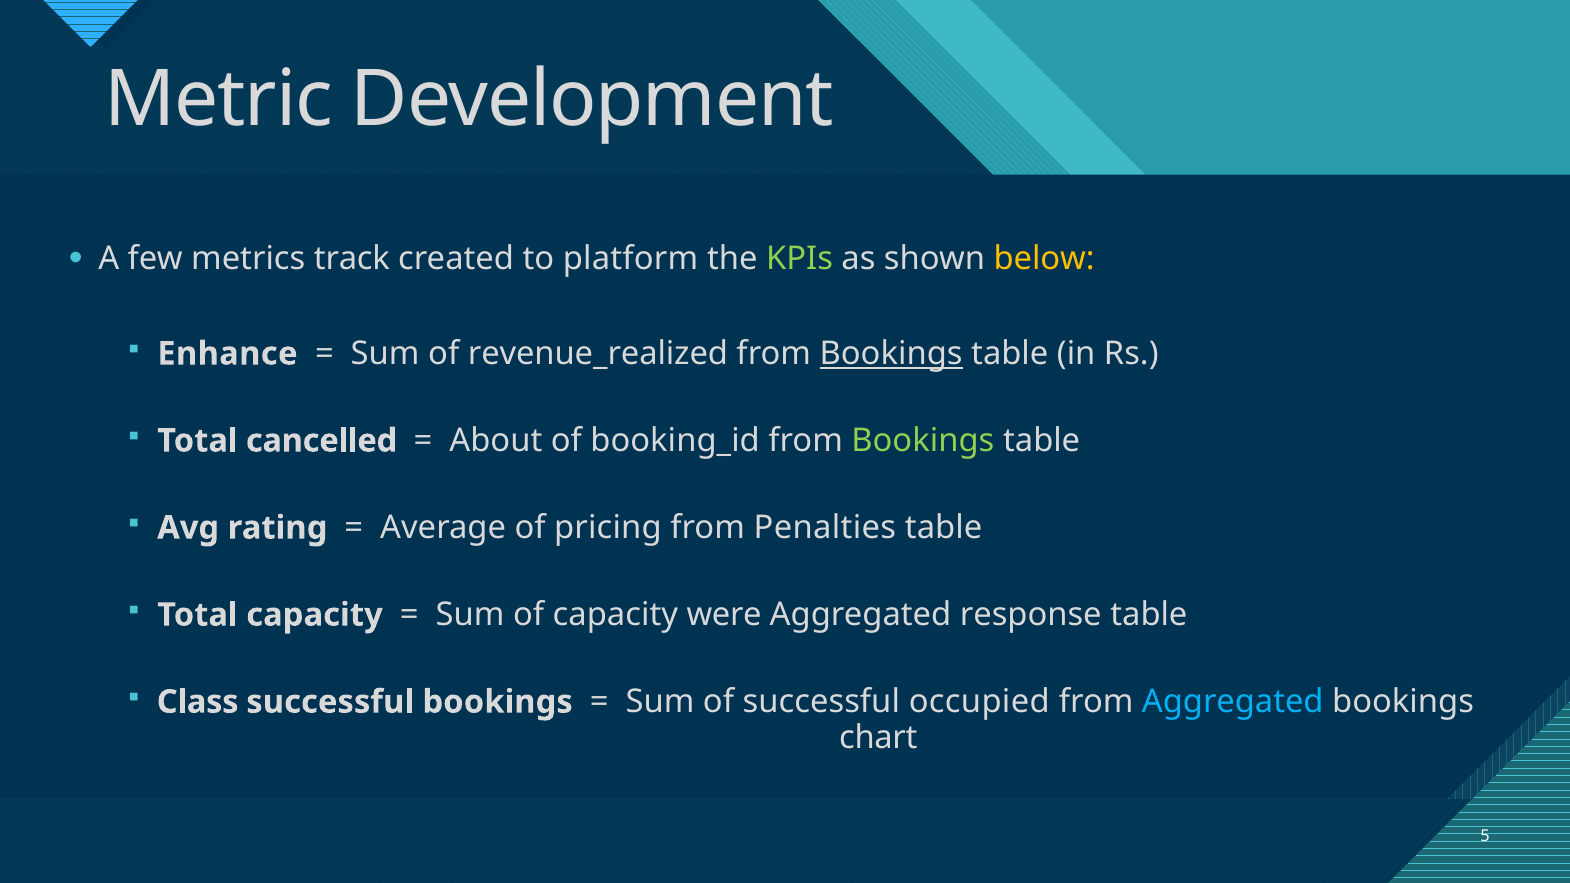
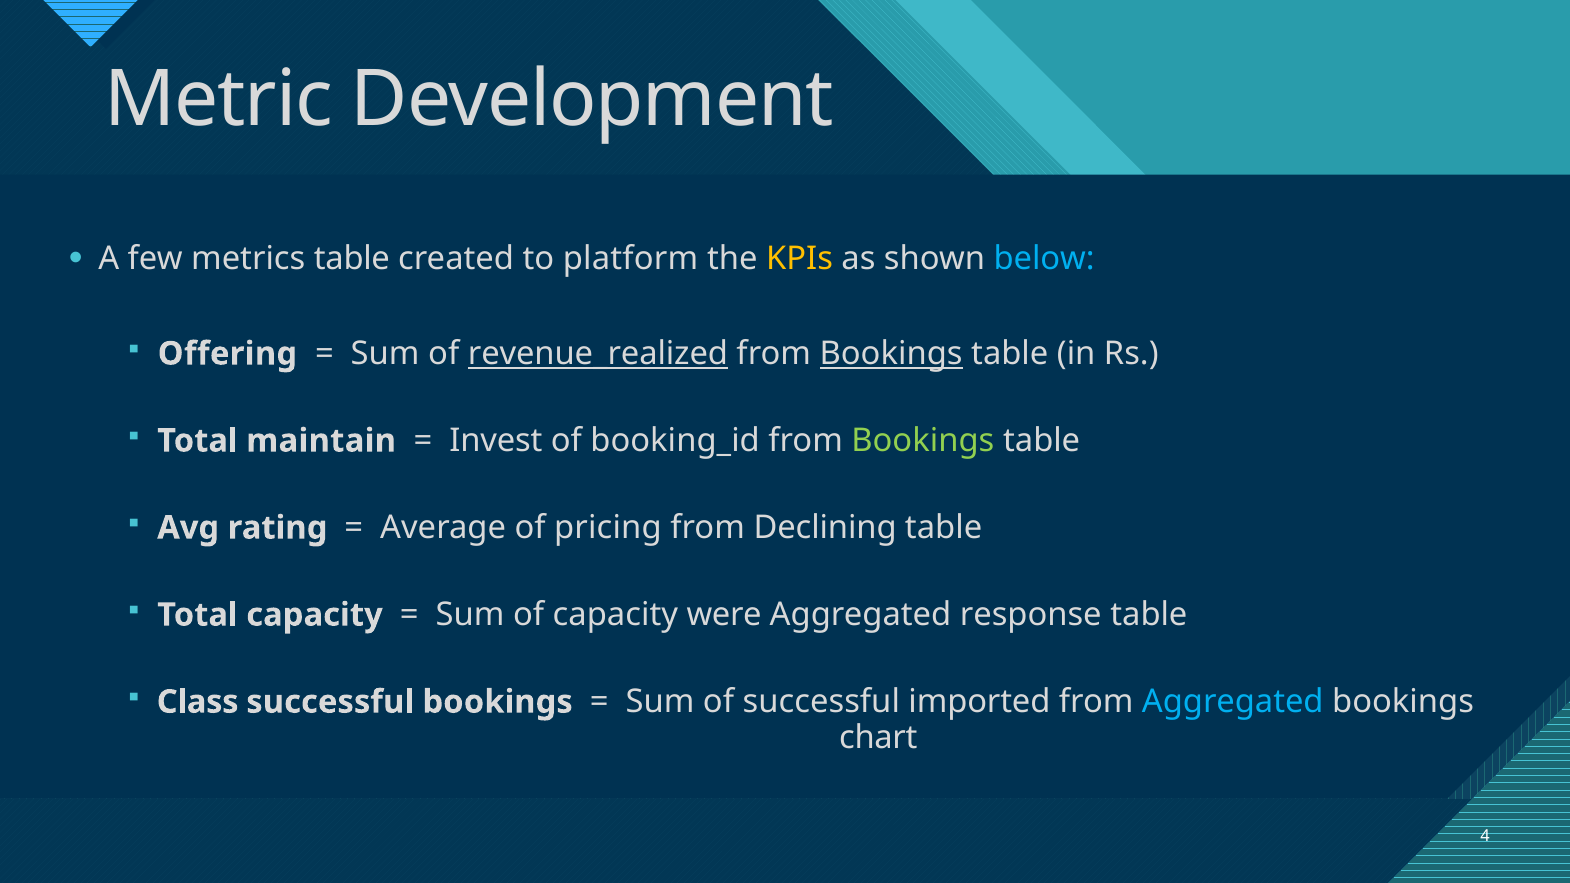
metrics track: track -> table (352, 258)
KPIs colour: light green -> yellow (800, 258)
below colour: yellow -> light blue (1044, 258)
Enhance: Enhance -> Offering (227, 354)
revenue_realized underline: none -> present (598, 354)
cancelled: cancelled -> maintain (321, 441)
About: About -> Invest (496, 441)
Penalties: Penalties -> Declining (825, 528)
occupied: occupied -> imported (979, 702)
5: 5 -> 4 (1485, 837)
